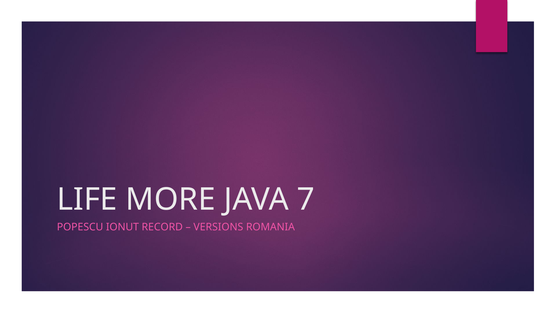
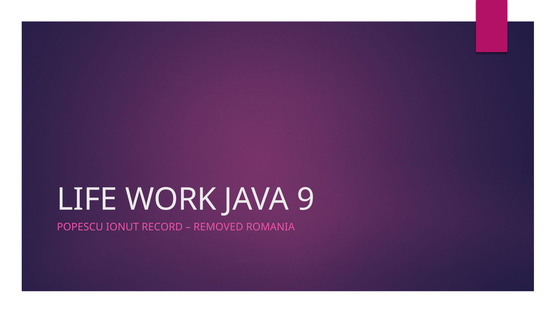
MORE: MORE -> WORK (171, 199)
7: 7 -> 9 (306, 199)
VERSIONS: VERSIONS -> REMOVED (218, 227)
